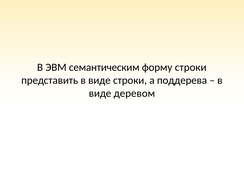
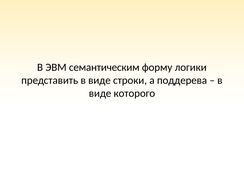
форму строки: строки -> логики (191, 67)
деревом: деревом -> которого (134, 93)
